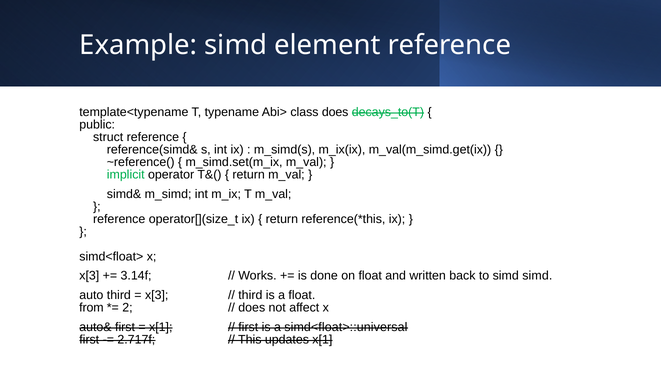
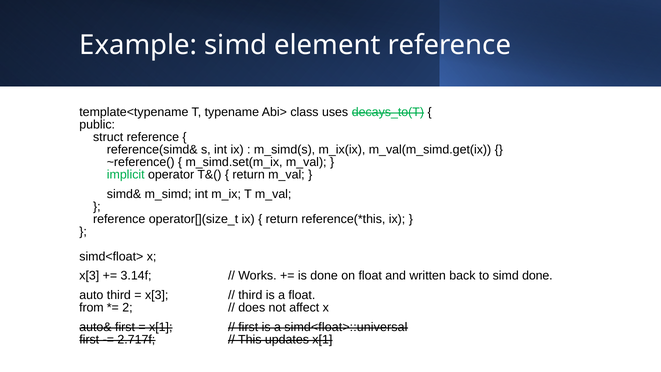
class does: does -> uses (335, 112)
simd simd: simd -> done (537, 276)
